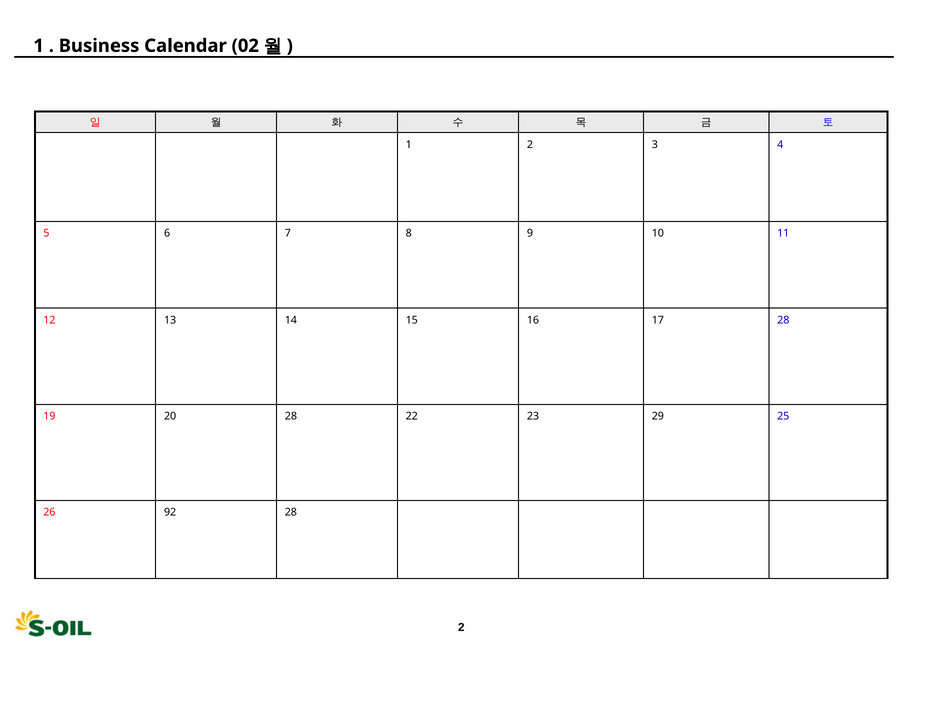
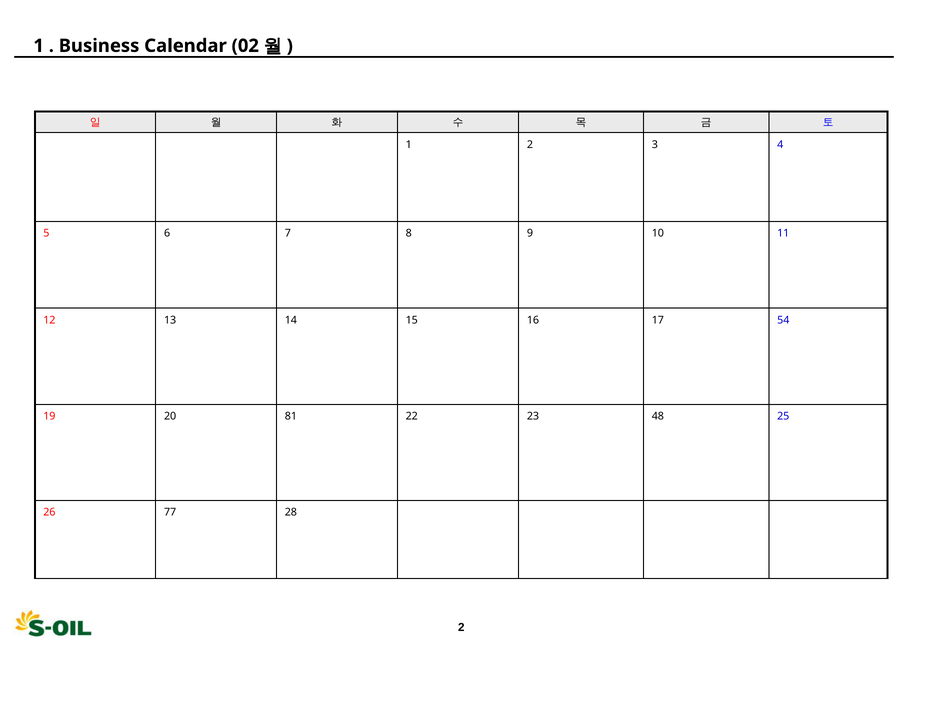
17 28: 28 -> 54 (783, 320)
20 28: 28 -> 81 (291, 416)
29: 29 -> 48 (658, 416)
92: 92 -> 77 (170, 513)
